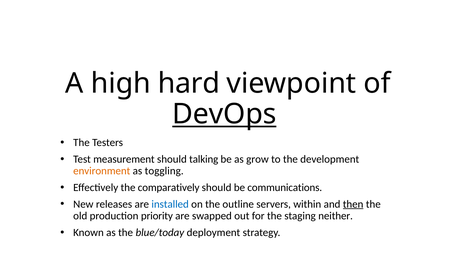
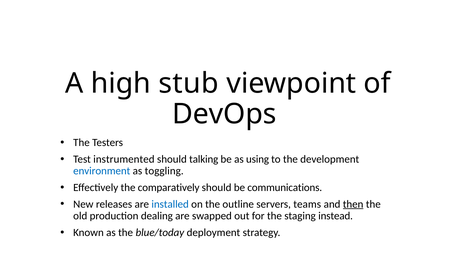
hard: hard -> stub (189, 83)
DevOps underline: present -> none (224, 114)
measurement: measurement -> instrumented (124, 159)
grow: grow -> using (258, 159)
environment colour: orange -> blue (102, 171)
within: within -> teams (307, 204)
priority: priority -> dealing (157, 216)
neither: neither -> instead (336, 216)
